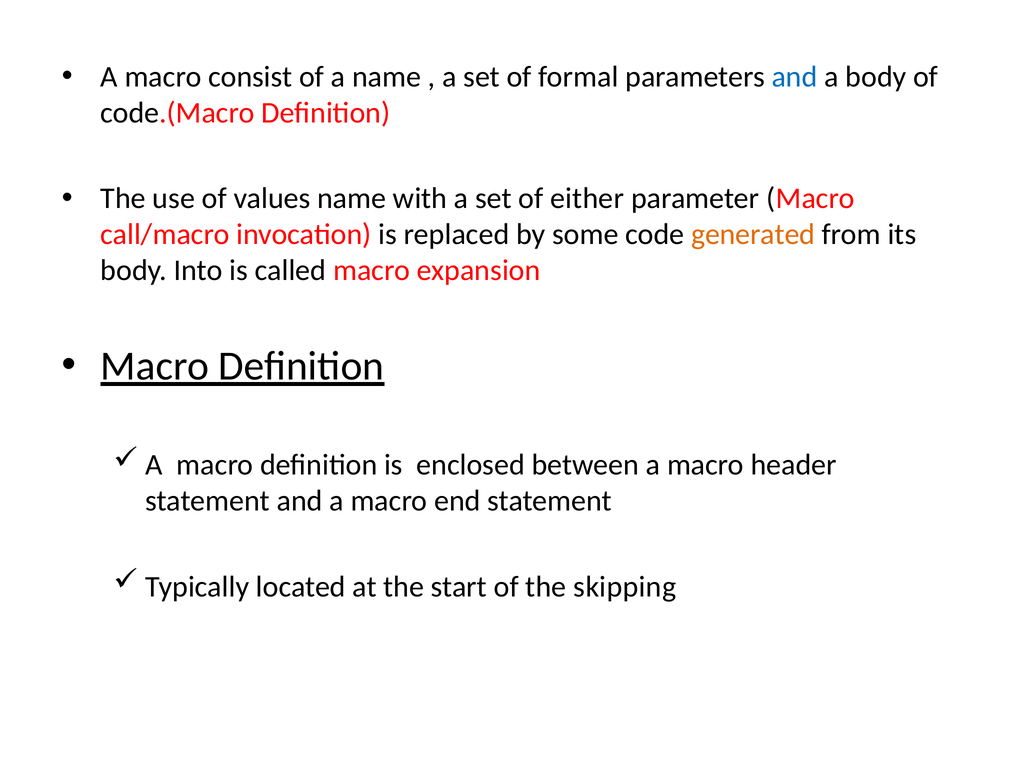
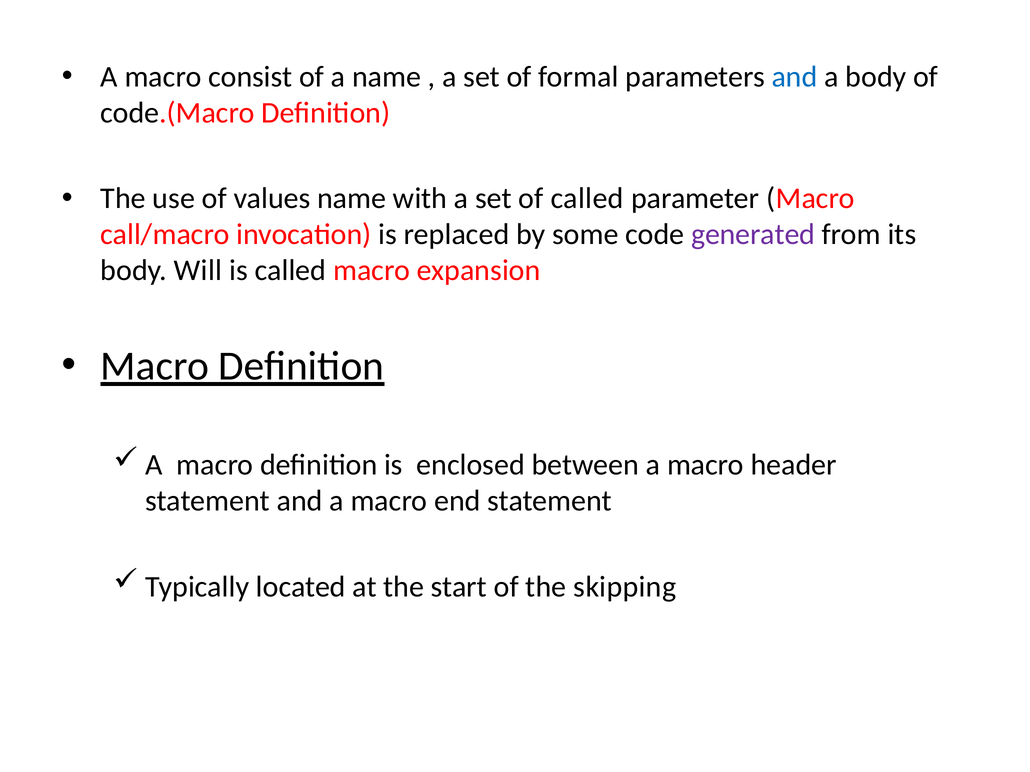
of either: either -> called (587, 199)
generated colour: orange -> purple (753, 235)
Into: Into -> Will (198, 271)
